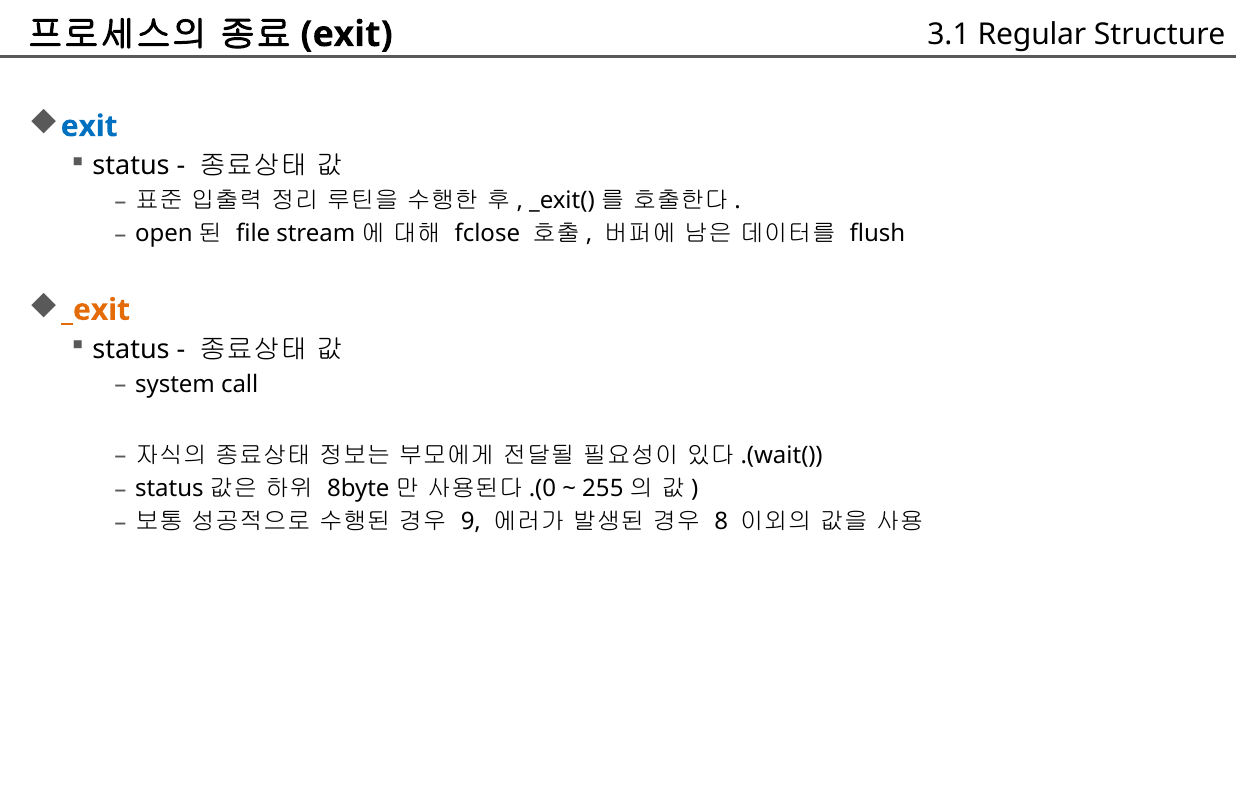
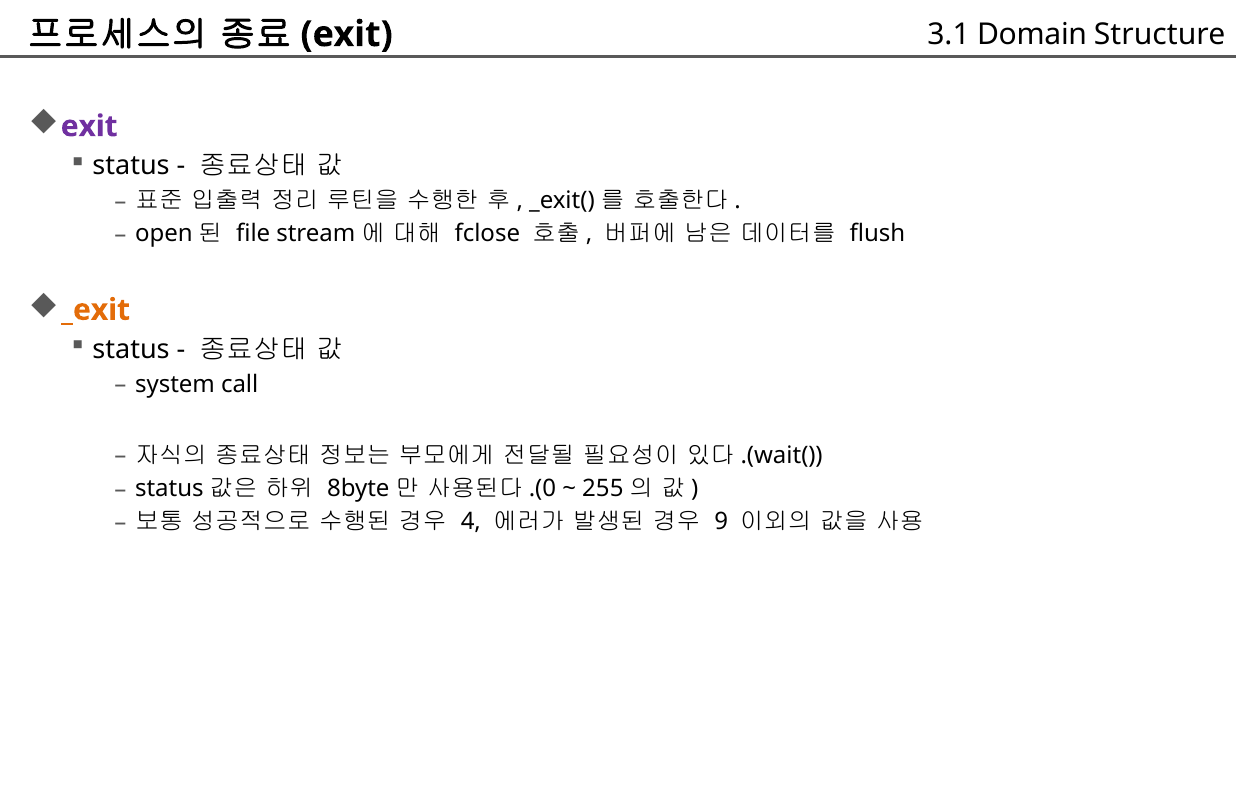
Regular: Regular -> Domain (1032, 35)
exit colour: blue -> purple (89, 126)
9: 9 -> 4 (471, 522)
8: 8 -> 9 (721, 522)
